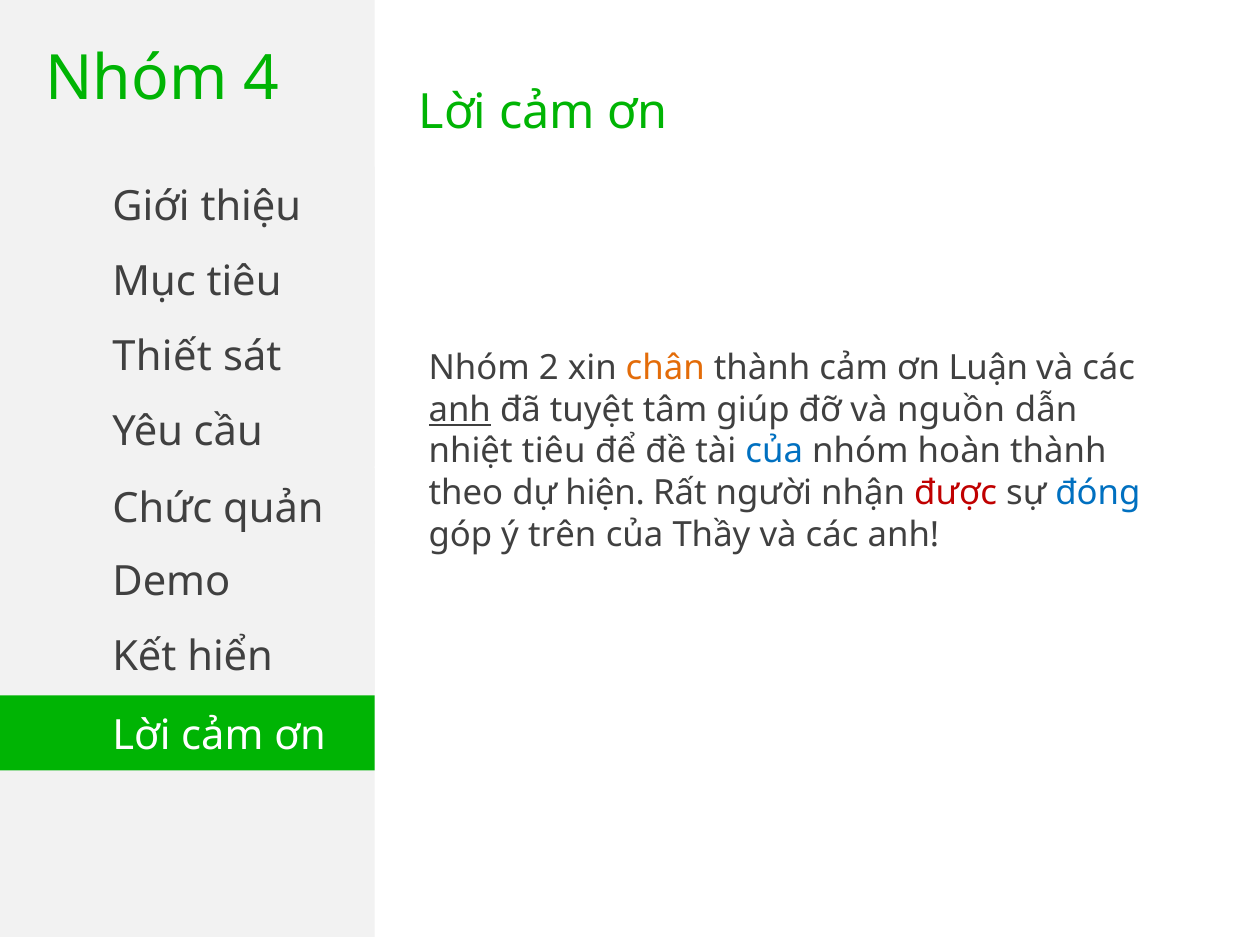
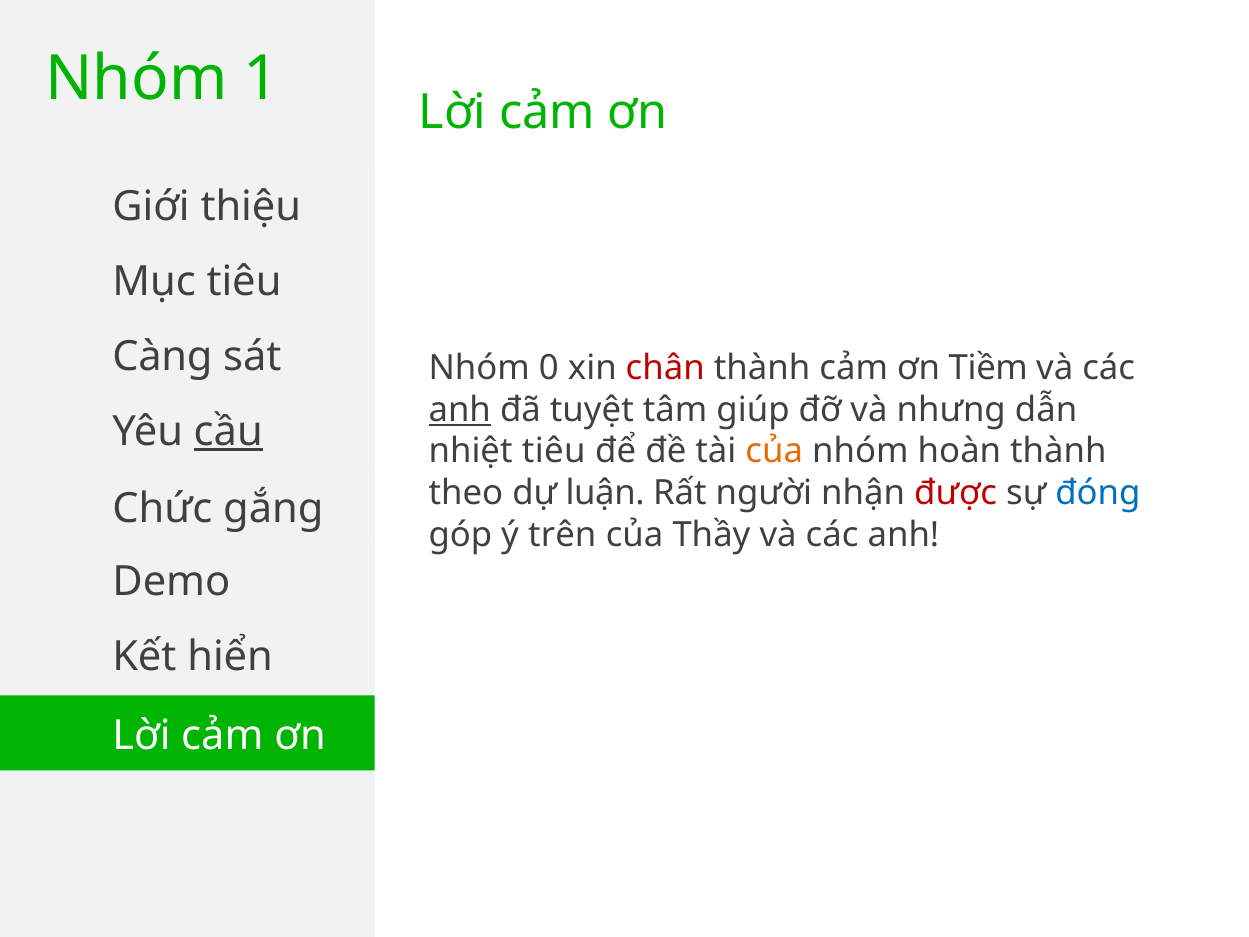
4: 4 -> 1 (261, 79)
Thiết: Thiết -> Càng (162, 357)
2: 2 -> 0 (549, 368)
chân colour: orange -> red (665, 368)
Luận: Luận -> Tiềm (988, 368)
nguồn: nguồn -> nhưng (951, 410)
cầu underline: none -> present (228, 432)
của colour: blue -> orange (774, 451)
hiện: hiện -> luận (605, 493)
quản: quản -> gắng (273, 508)
